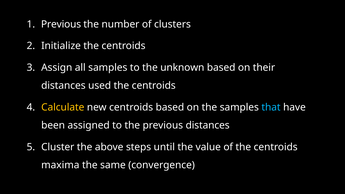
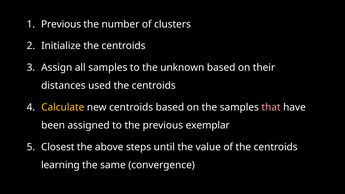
that colour: light blue -> pink (271, 107)
previous distances: distances -> exemplar (208, 125)
Cluster: Cluster -> Closest (58, 147)
maxima: maxima -> learning (60, 165)
